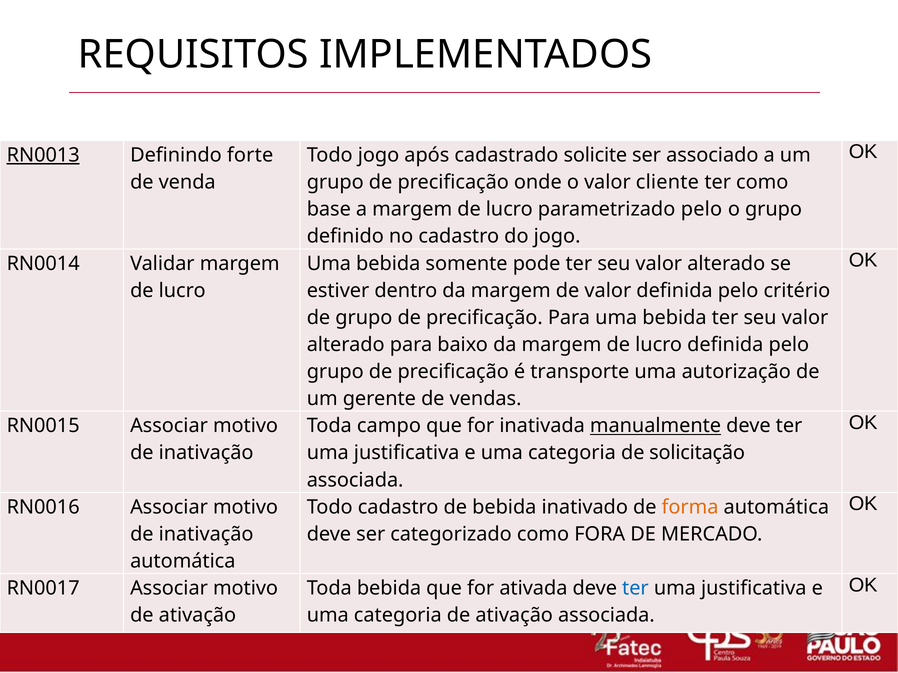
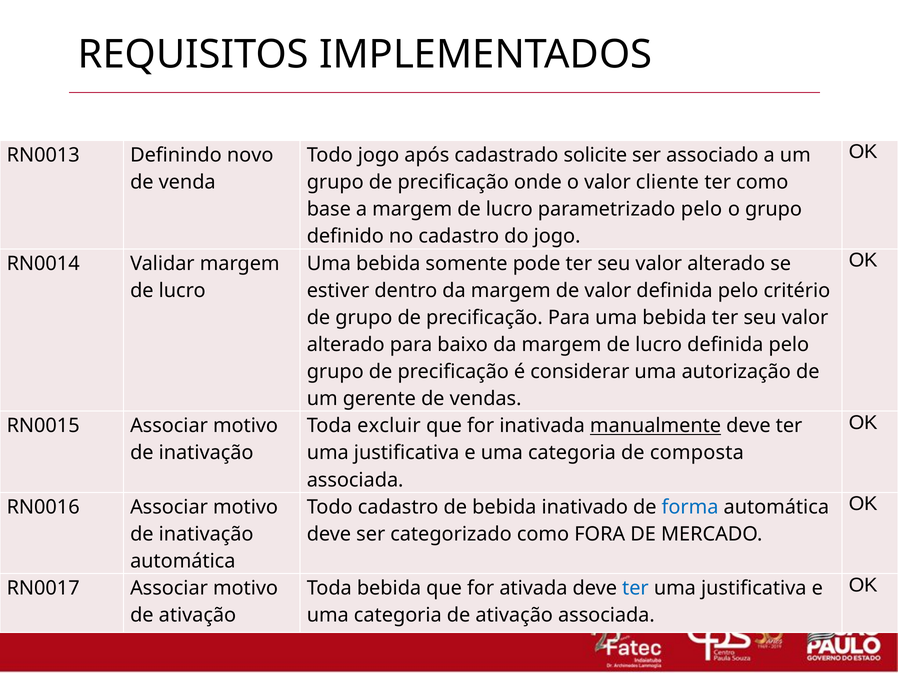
RN0013 underline: present -> none (43, 155)
forte: forte -> novo (250, 155)
transporte: transporte -> considerar (580, 372)
campo: campo -> excluir (389, 426)
solicitação: solicitação -> composta (697, 453)
forma colour: orange -> blue (690, 507)
